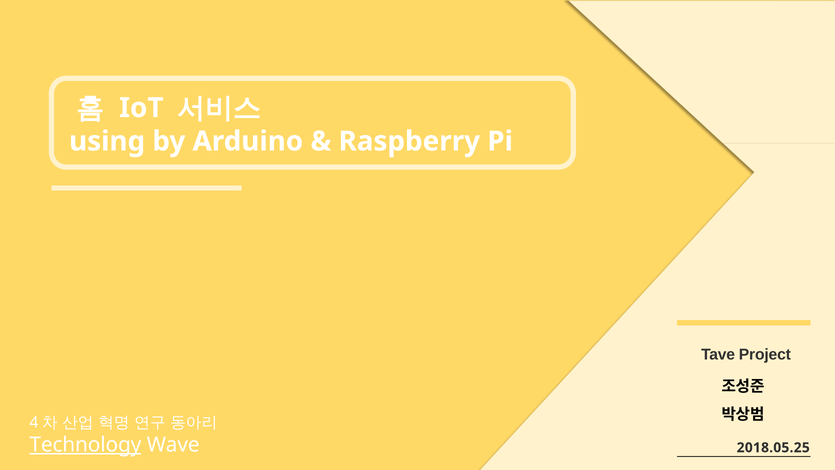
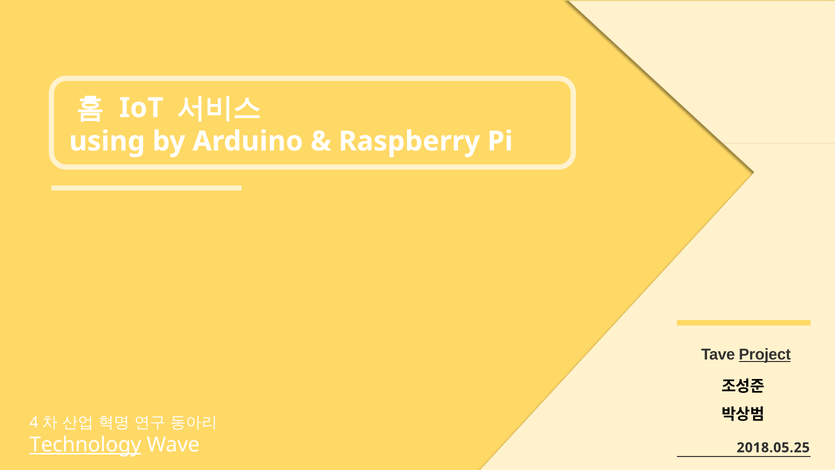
Project underline: none -> present (765, 354)
